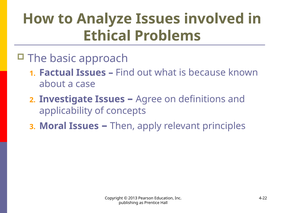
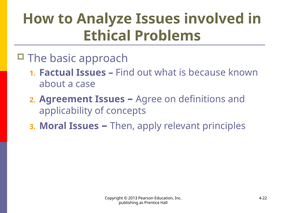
Investigate: Investigate -> Agreement (66, 99)
